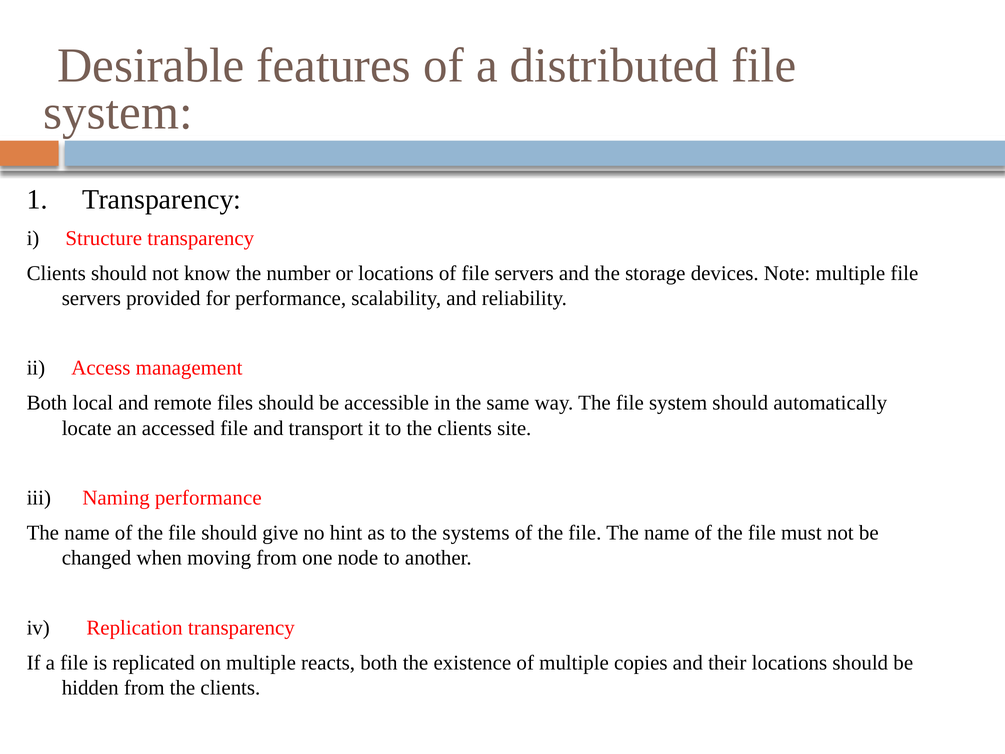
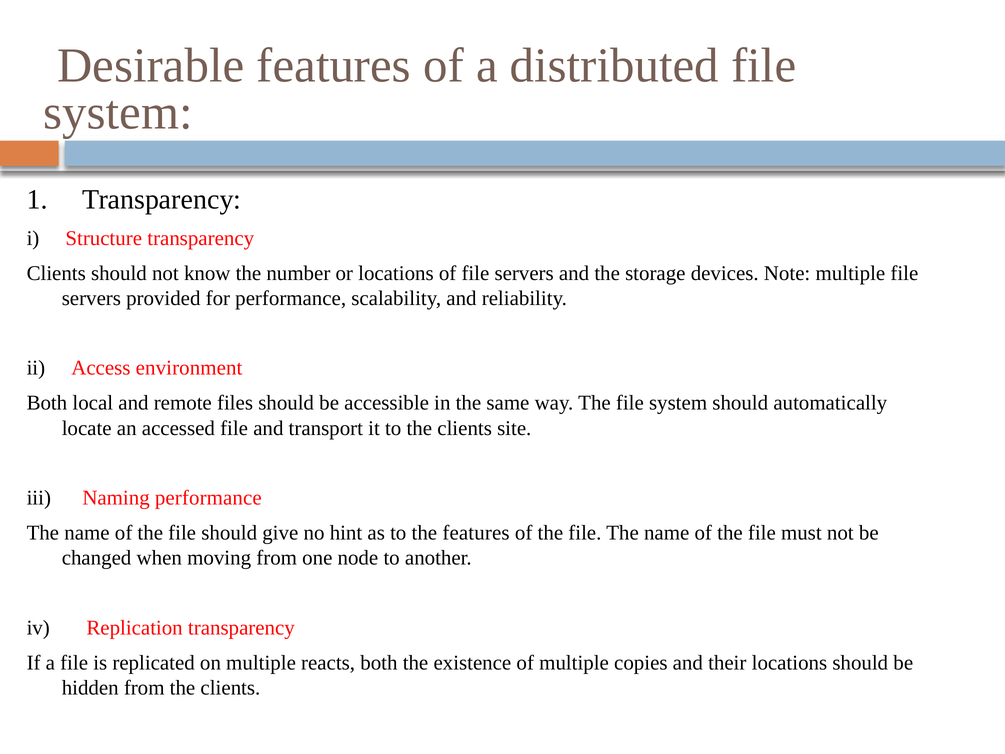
management: management -> environment (189, 368)
the systems: systems -> features (476, 533)
